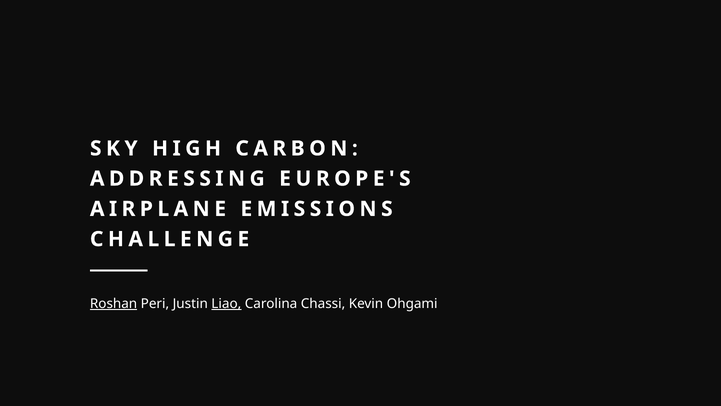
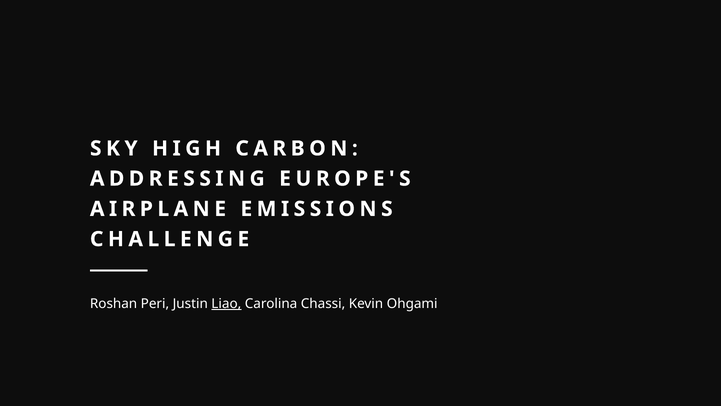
Roshan underline: present -> none (114, 303)
